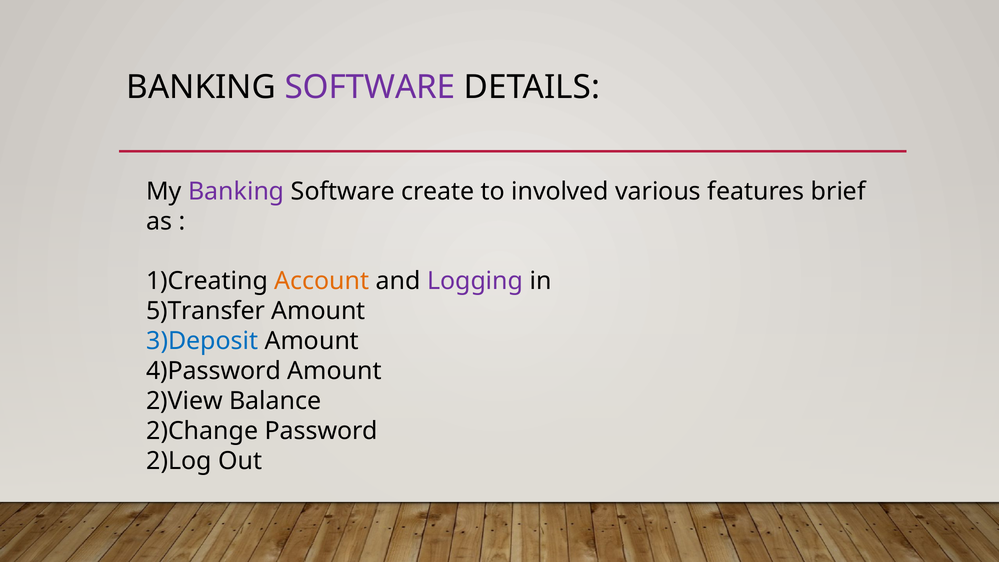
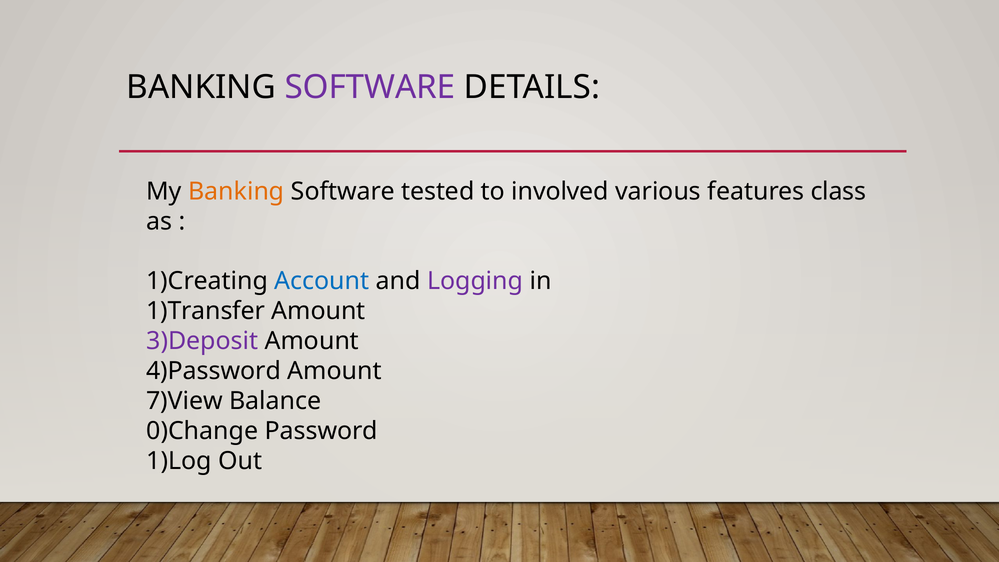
Banking colour: purple -> orange (236, 191)
create: create -> tested (438, 191)
brief: brief -> class (838, 191)
Account colour: orange -> blue (322, 281)
5)Transfer: 5)Transfer -> 1)Transfer (206, 311)
3)Deposit colour: blue -> purple (202, 341)
2)View: 2)View -> 7)View (184, 401)
2)Change: 2)Change -> 0)Change (202, 431)
2)Log: 2)Log -> 1)Log (179, 461)
